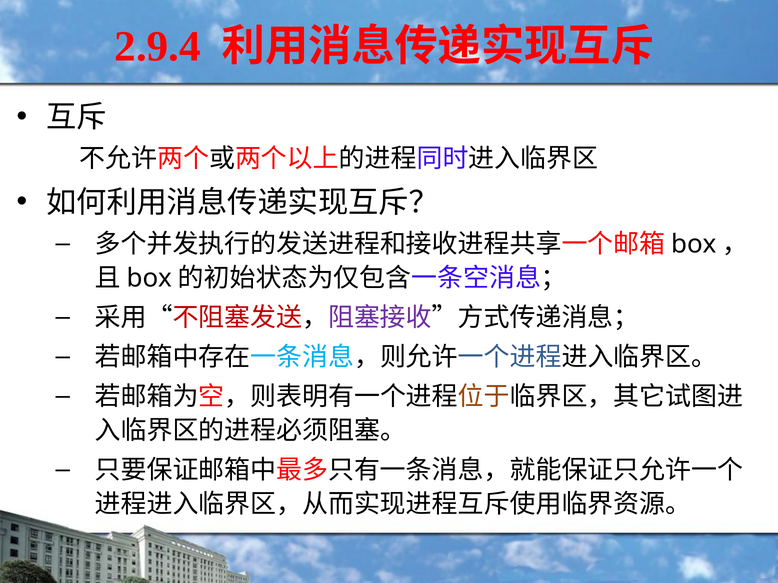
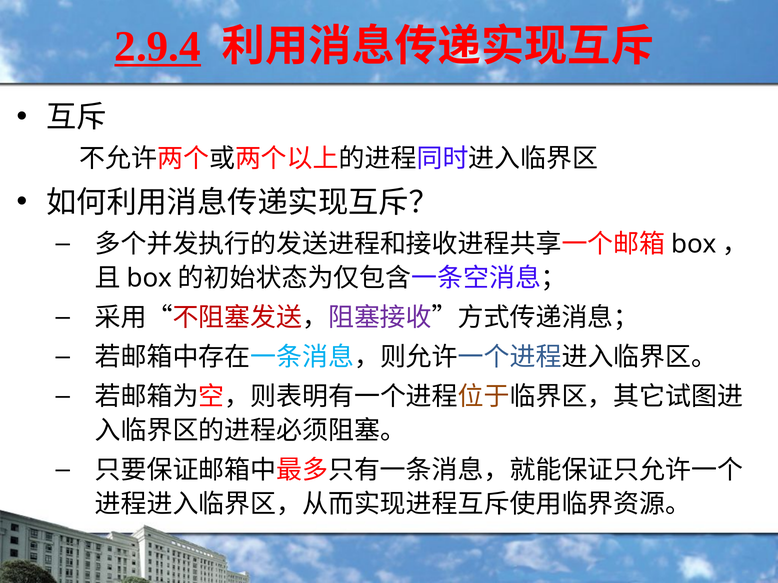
2.9.4 underline: none -> present (158, 47)
